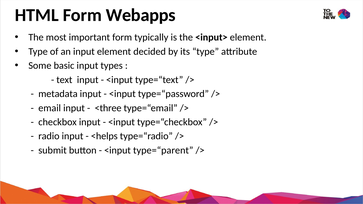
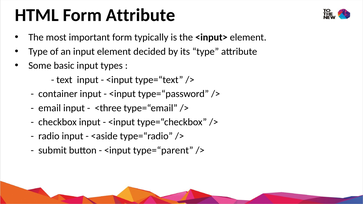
Form Webapps: Webapps -> Attribute (141, 15)
metadata: metadata -> container (58, 94)
<helps: <helps -> <aside (104, 136)
